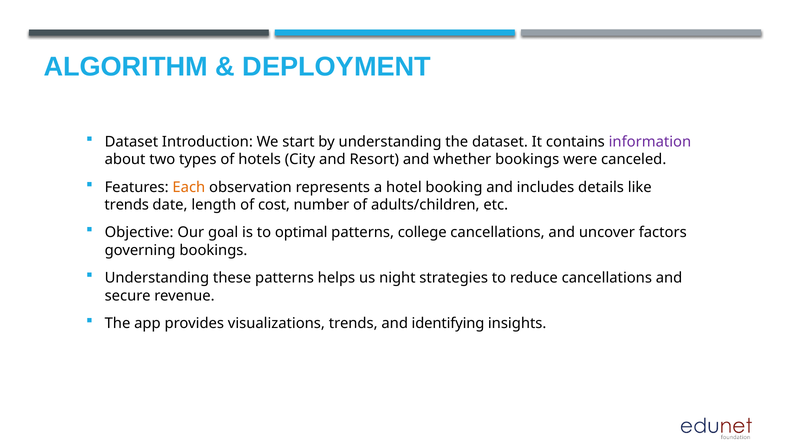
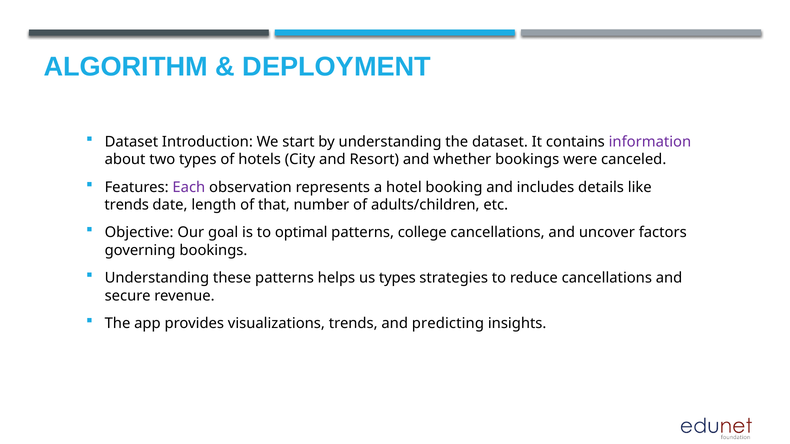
Each colour: orange -> purple (189, 187)
cost: cost -> that (274, 205)
us night: night -> types (397, 278)
identifying: identifying -> predicting (448, 324)
